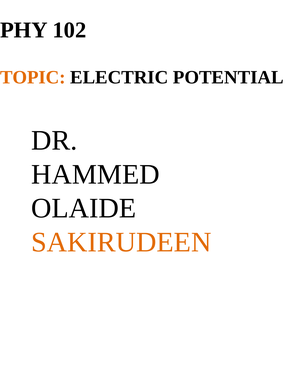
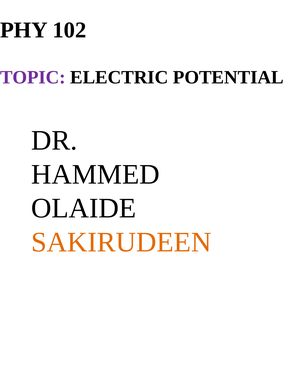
TOPIC colour: orange -> purple (33, 77)
